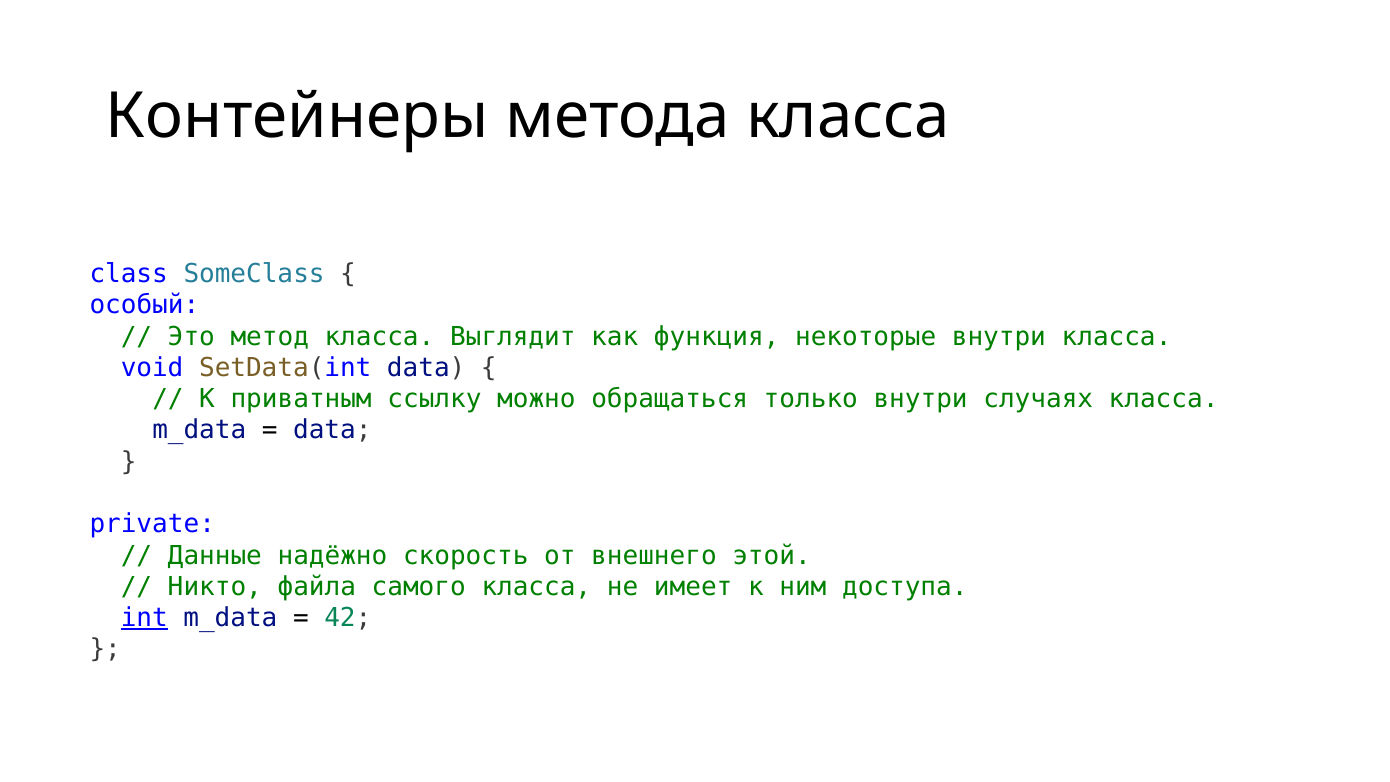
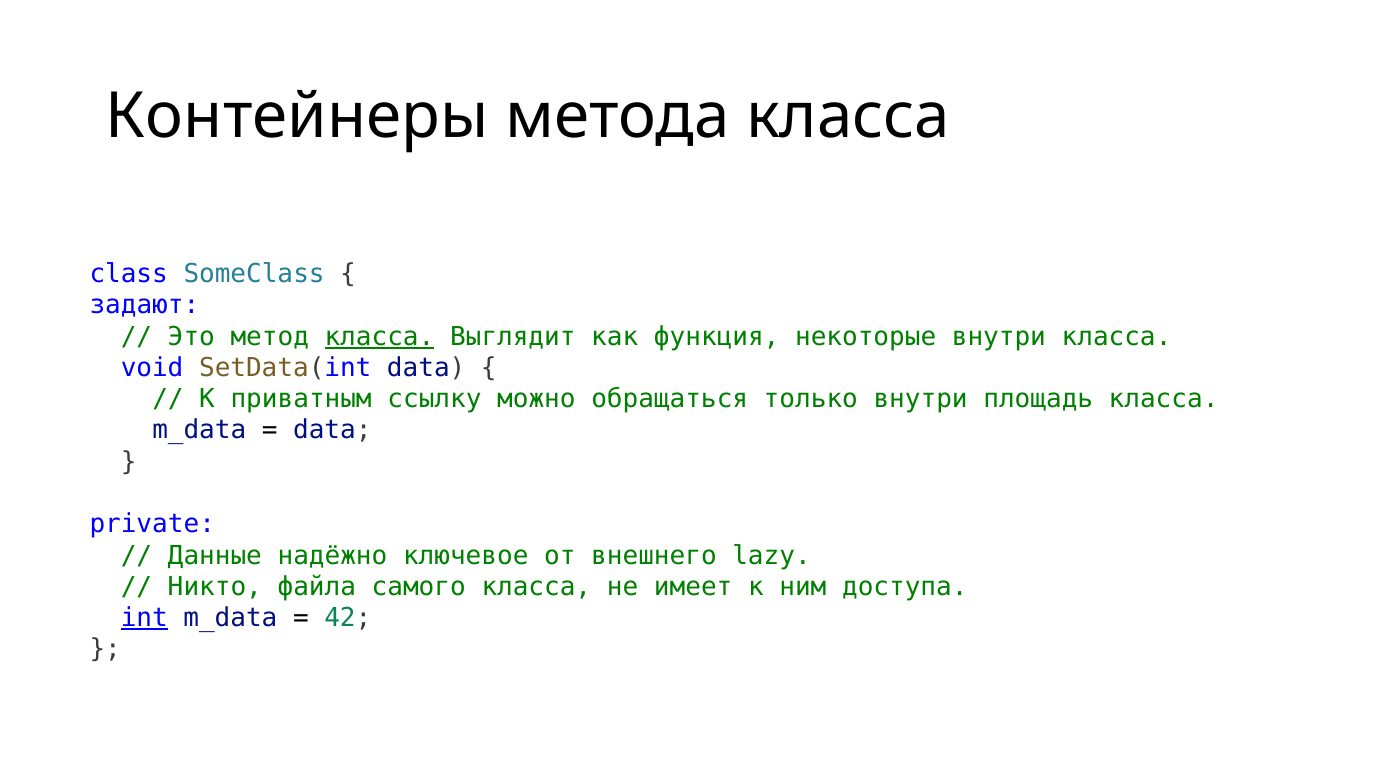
особый: особый -> задают (144, 305)
класса underline: none -> present (379, 336)
случаях: случаях -> площадь (1038, 399)
скорость: скорость -> ключевое (466, 555)
этой: этой -> lazy (772, 555)
